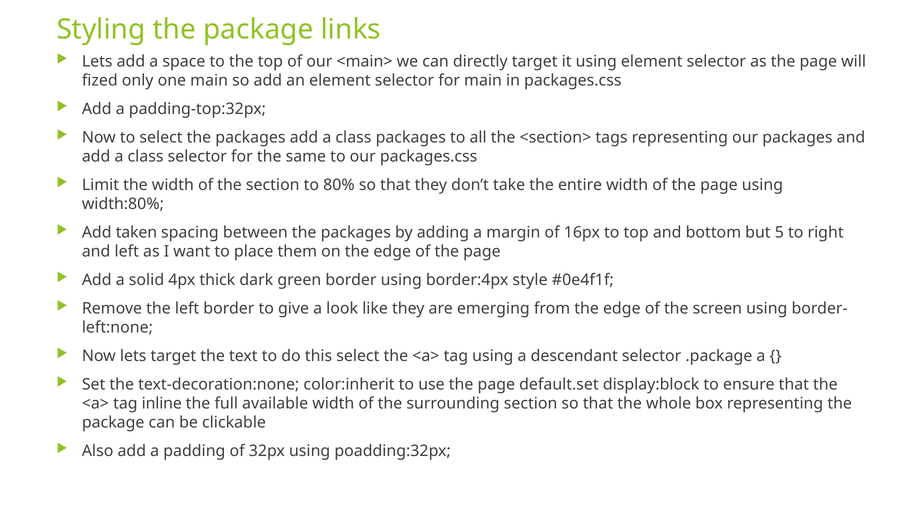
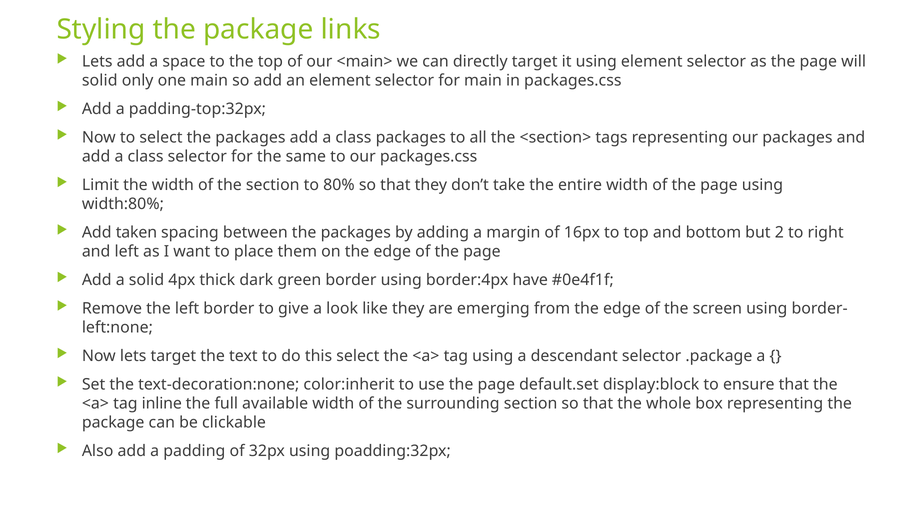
fized: fized -> solid (100, 81)
5: 5 -> 2 (779, 233)
style: style -> have (530, 280)
